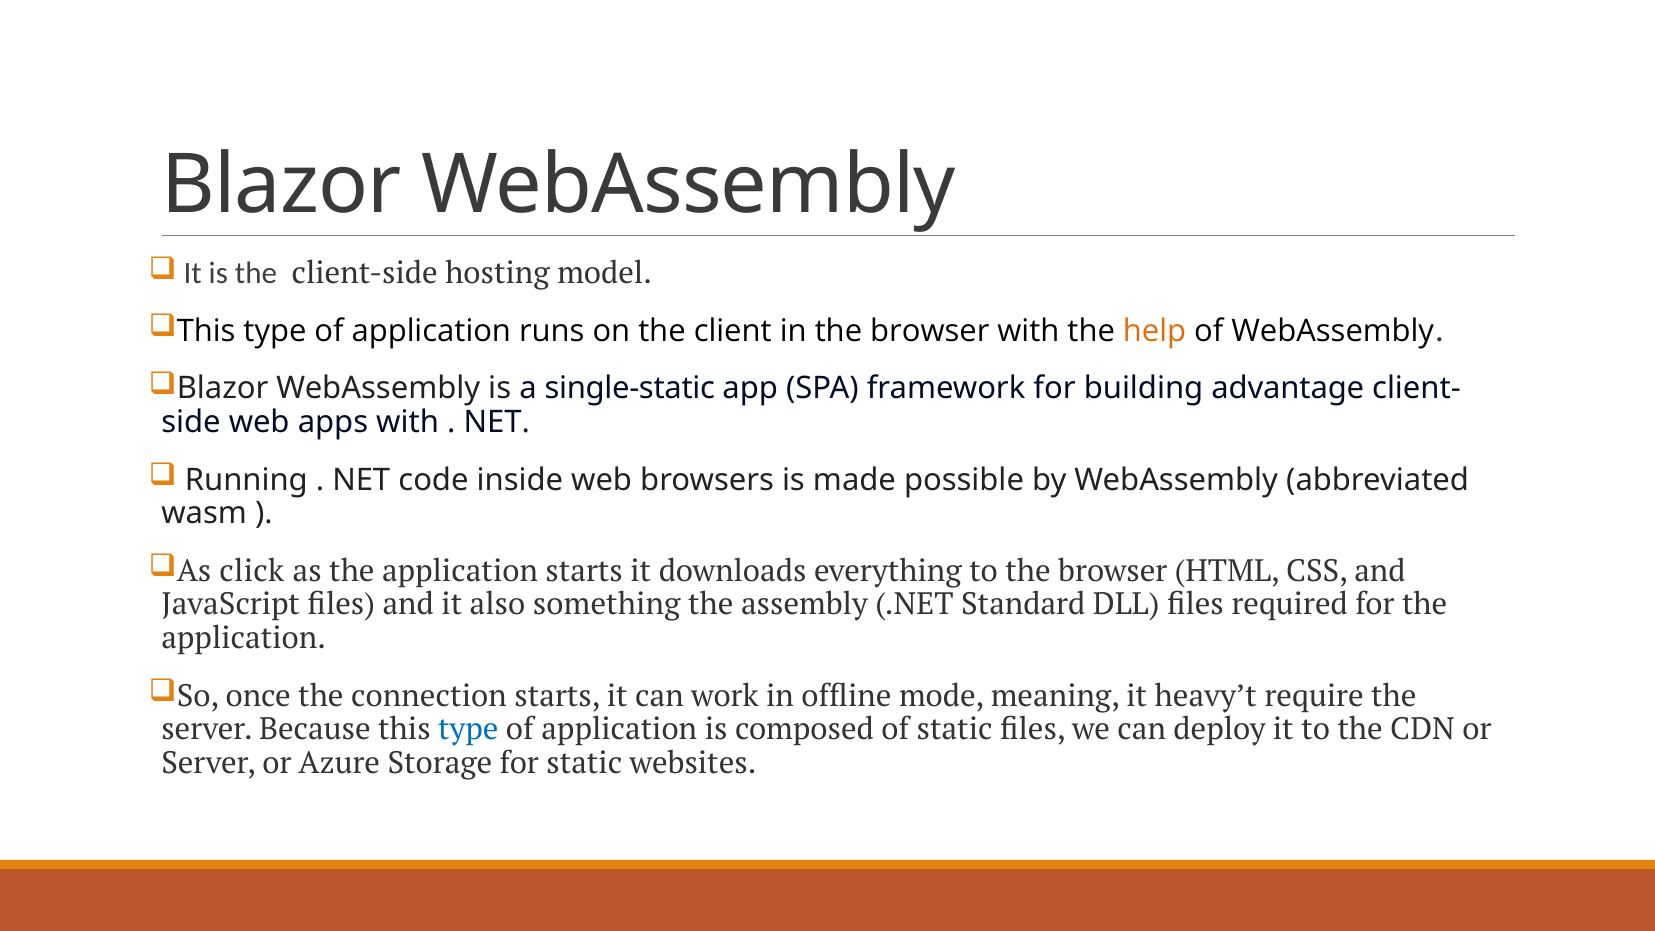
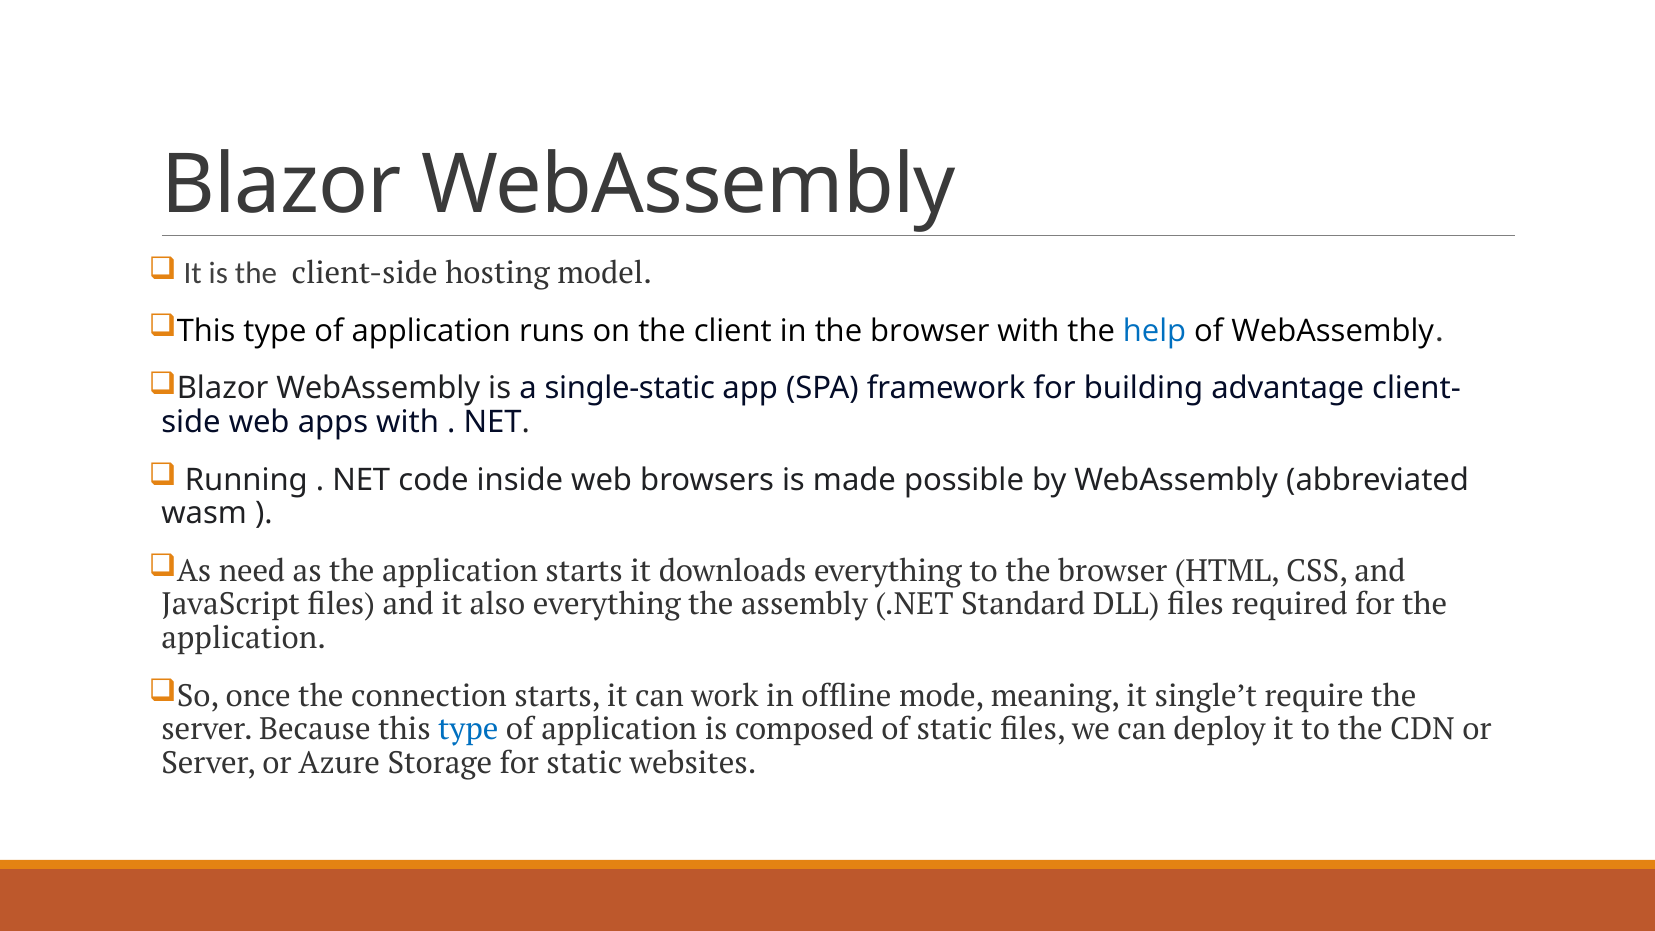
help colour: orange -> blue (1155, 331)
click: click -> need (252, 571)
also something: something -> everything (607, 605)
heavy’t: heavy’t -> single’t (1206, 696)
